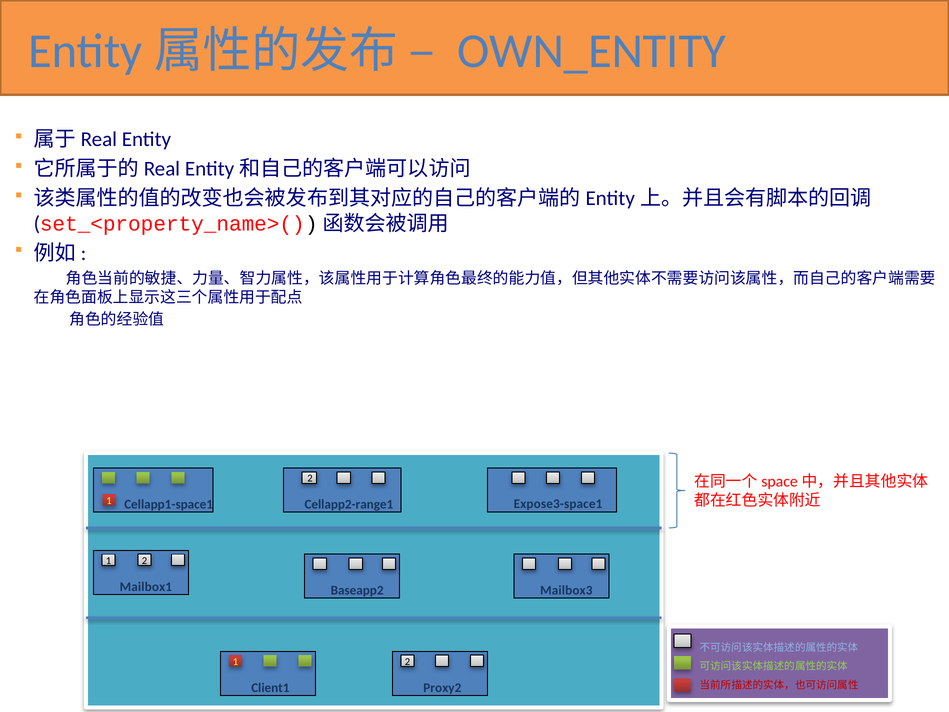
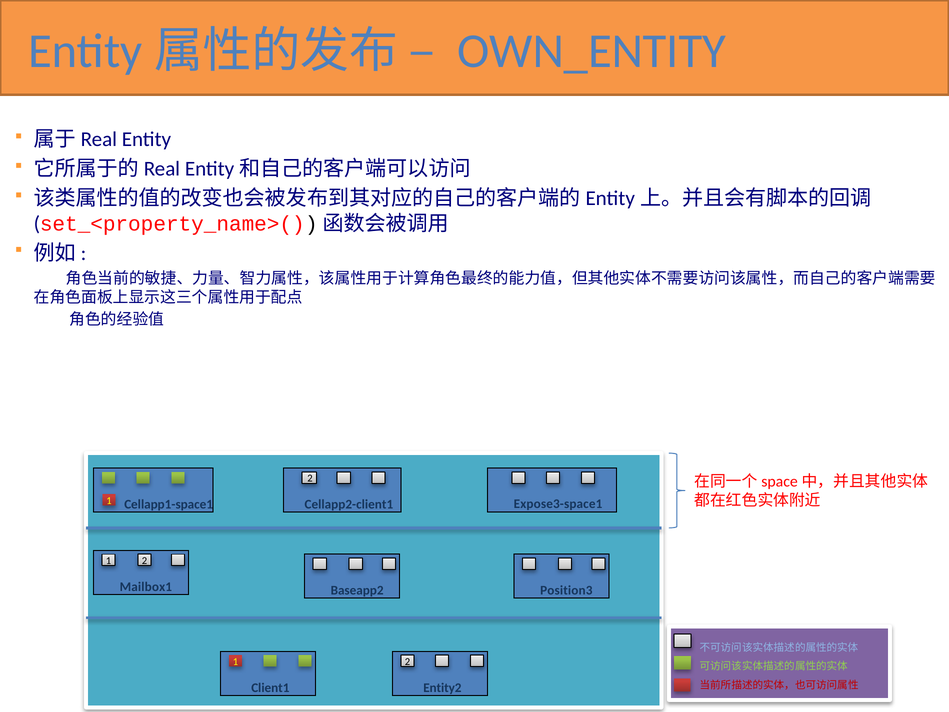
Cellapp2-range1: Cellapp2-range1 -> Cellapp2-client1 (349, 504)
Mailbox3: Mailbox3 -> Position3 (566, 590)
Proxy2: Proxy2 -> Entity2 (442, 687)
